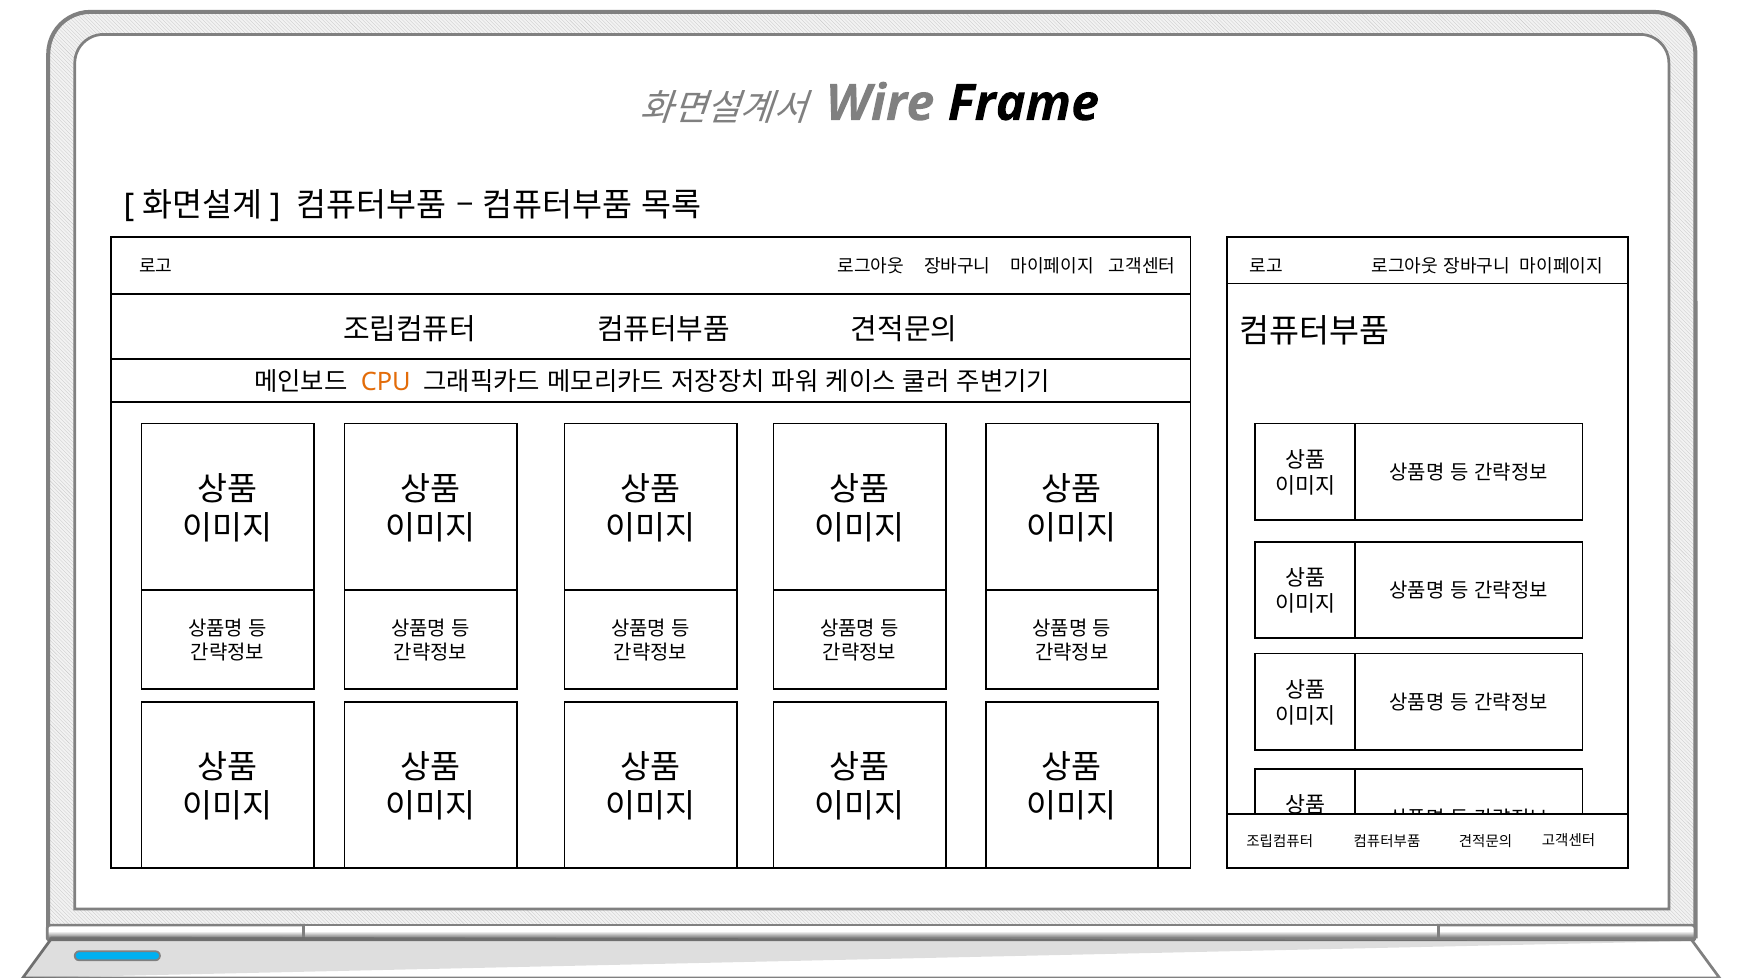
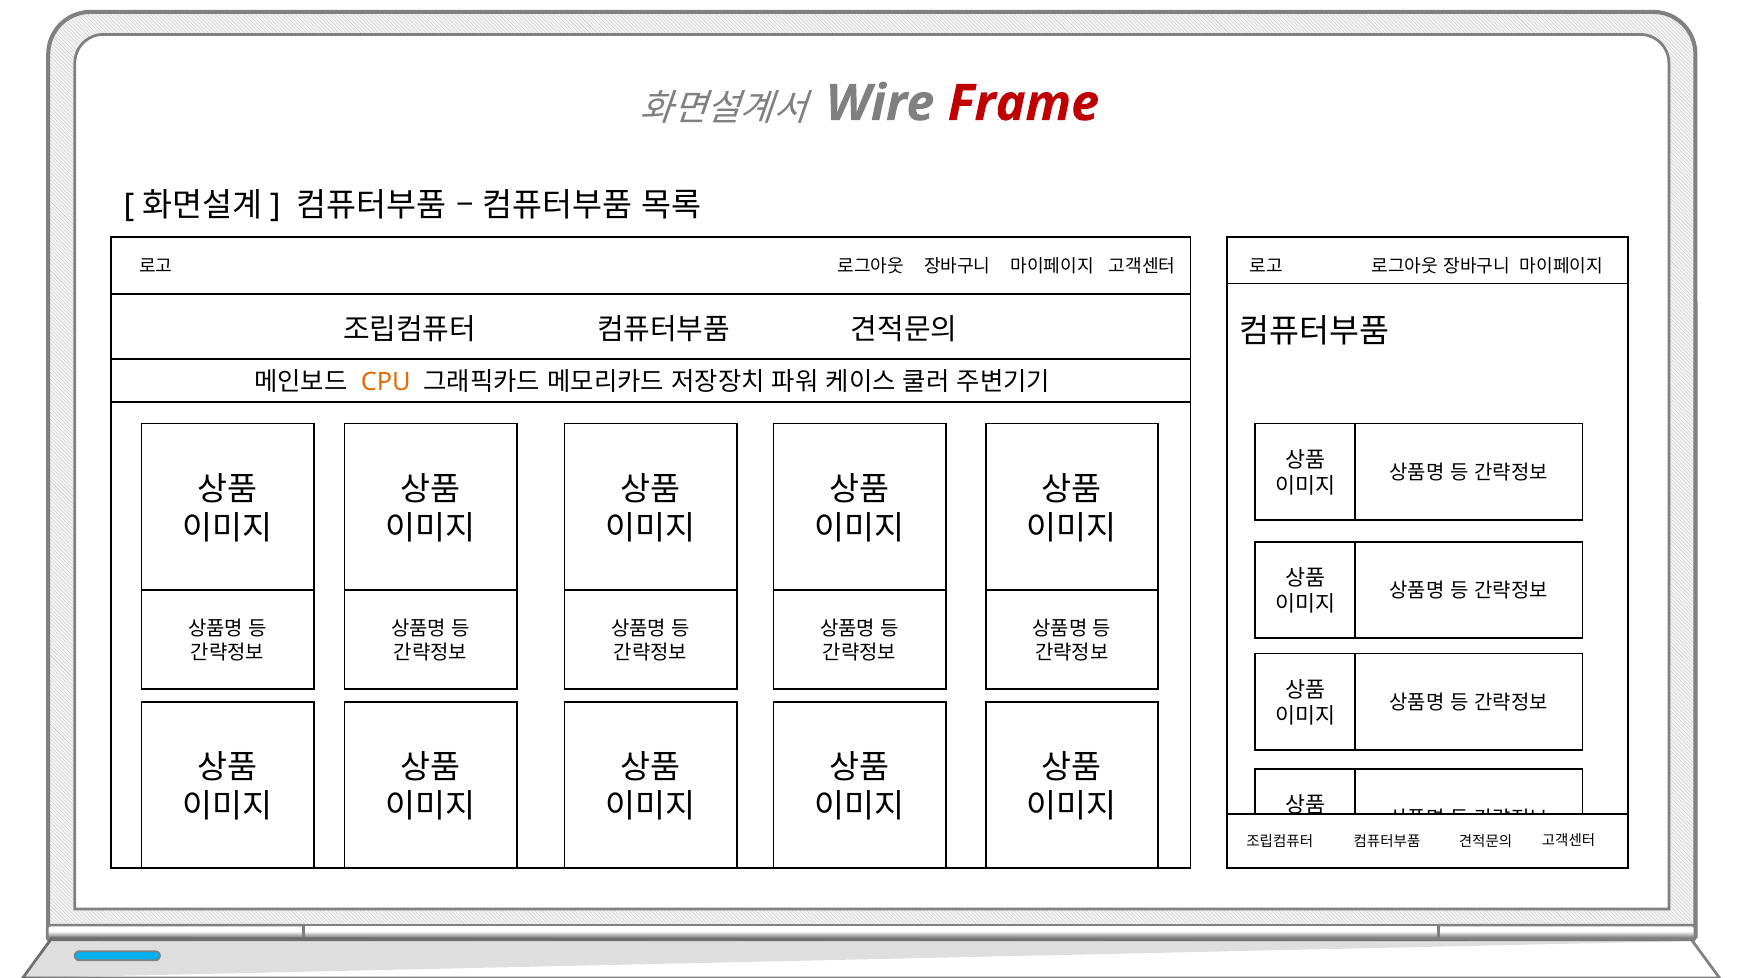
Frame colour: black -> red (1023, 103)
